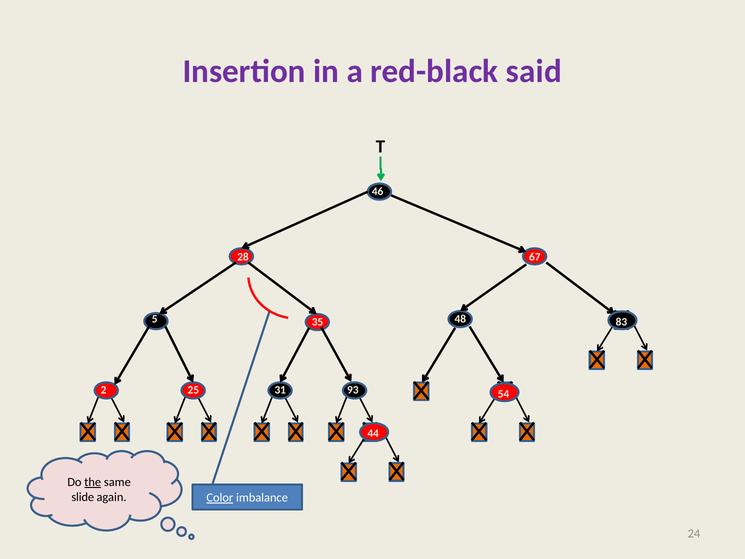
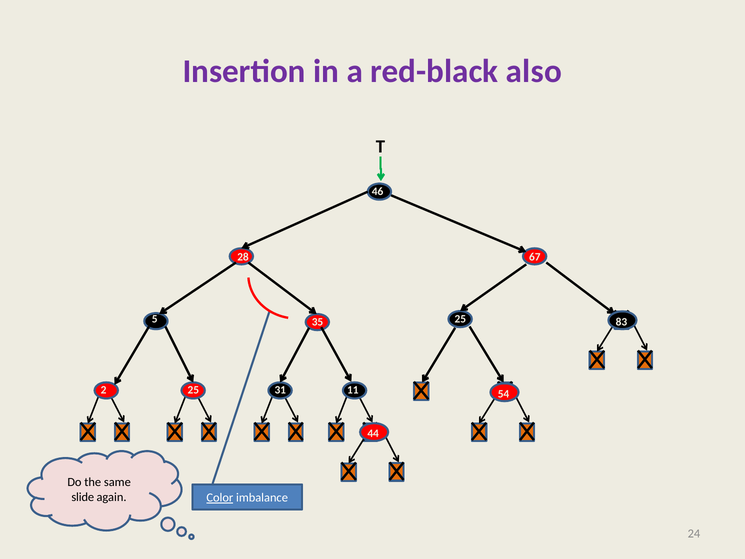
said: said -> also (534, 71)
35 48: 48 -> 25 (460, 319)
93: 93 -> 11 (353, 390)
the underline: present -> none (93, 482)
